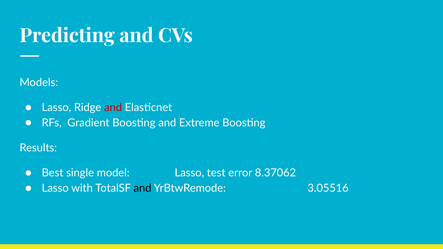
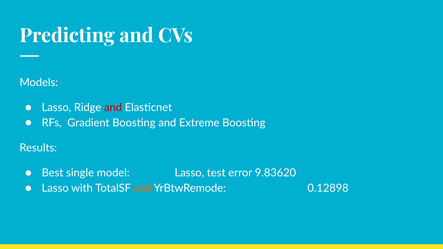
8.37062: 8.37062 -> 9.83620 (275, 173)
and colour: black -> orange (142, 188)
3.05516: 3.05516 -> 0.12898 (328, 188)
